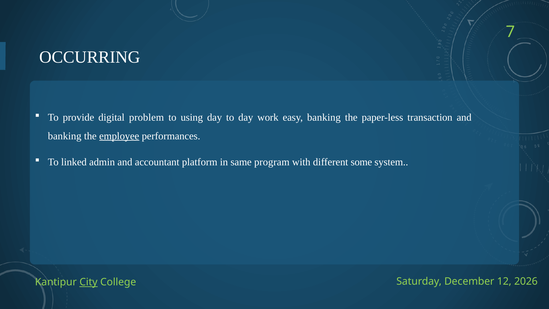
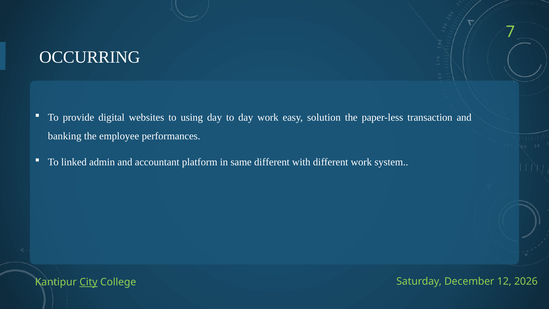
problem: problem -> websites (147, 117)
easy banking: banking -> solution (324, 117)
employee underline: present -> none (119, 136)
same program: program -> different (272, 162)
different some: some -> work (361, 162)
